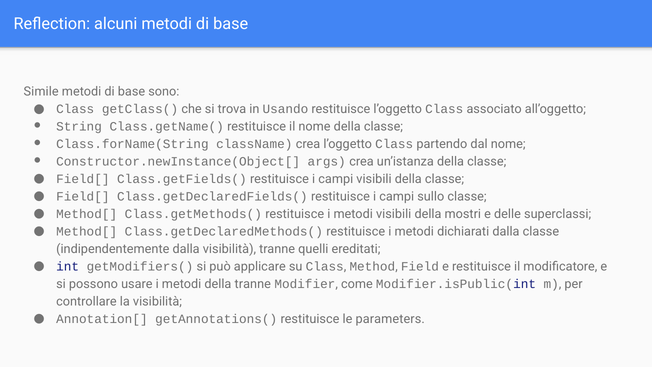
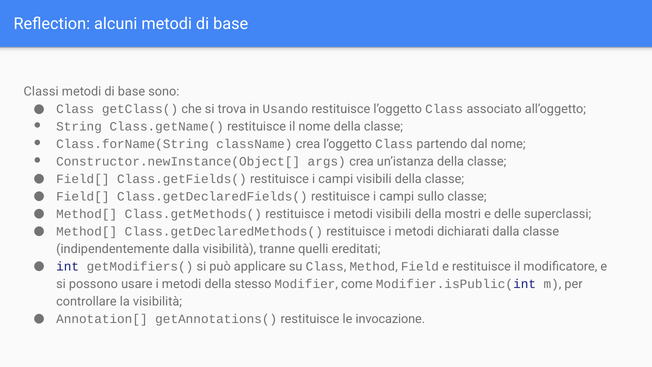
Simile: Simile -> Classi (41, 91)
della tranne: tranne -> stesso (253, 284)
parameters: parameters -> invocazione (390, 319)
